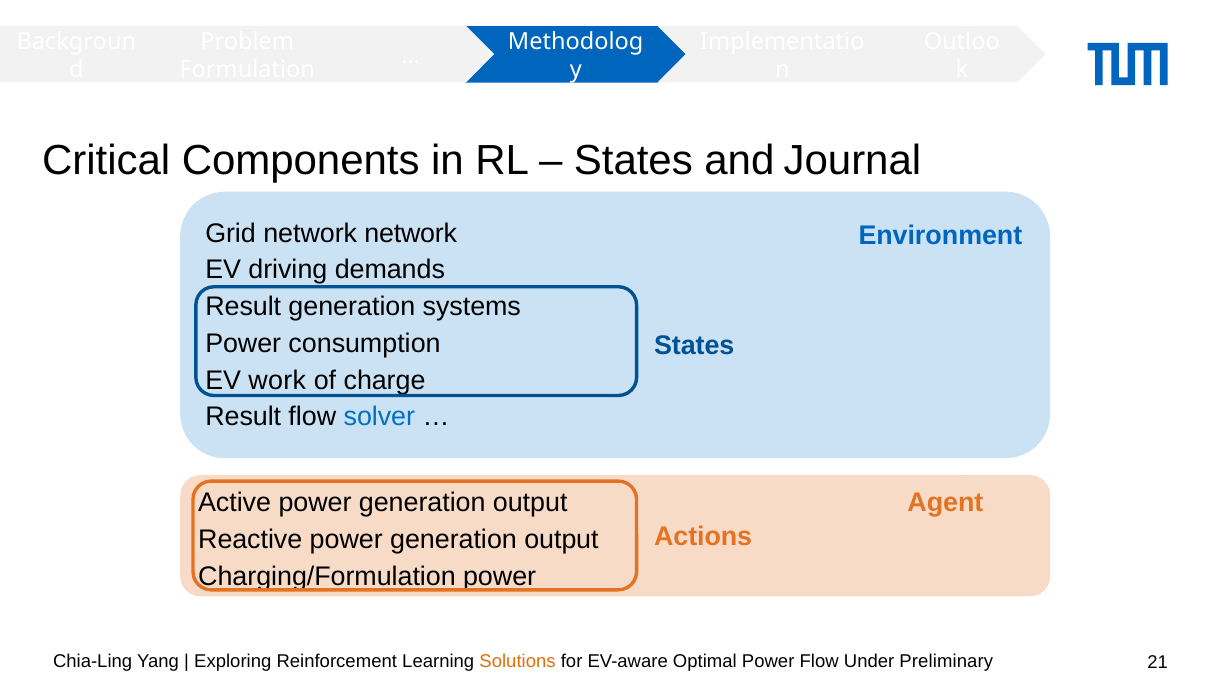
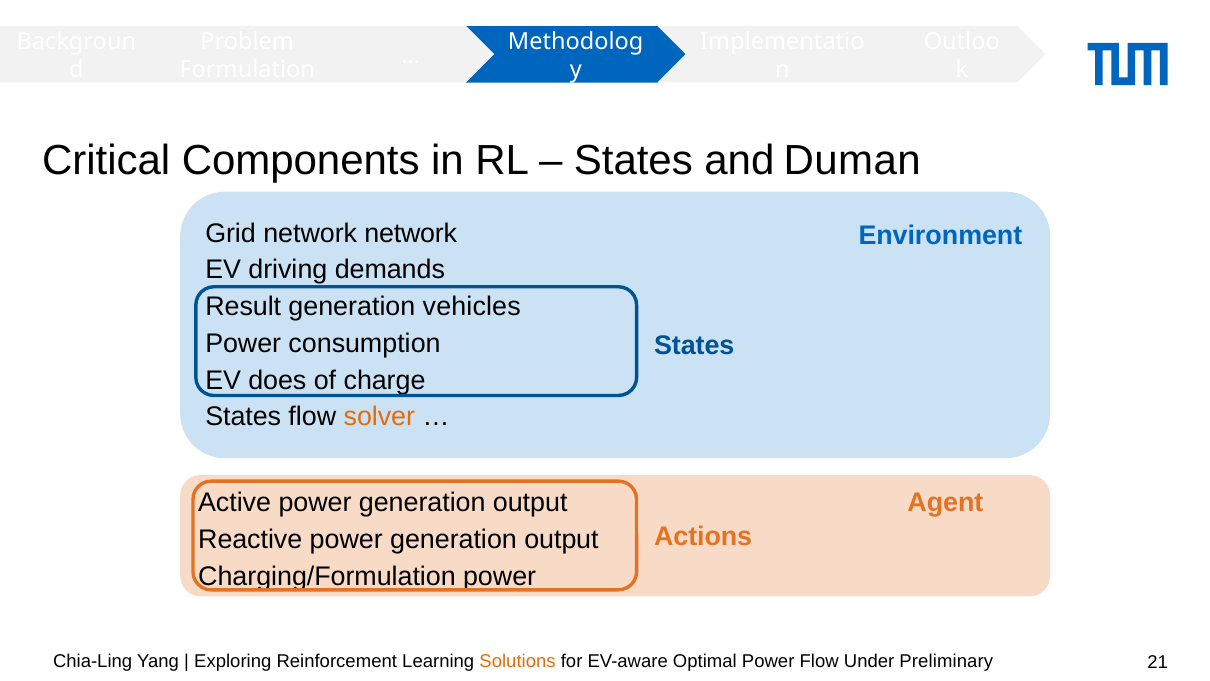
Journal: Journal -> Duman (852, 160)
systems: systems -> vehicles (472, 307)
work: work -> does (277, 380)
Result: Result -> States (243, 417)
solver colour: blue -> orange (379, 417)
